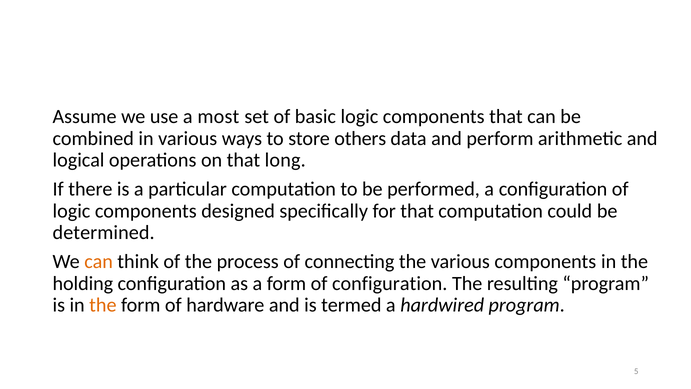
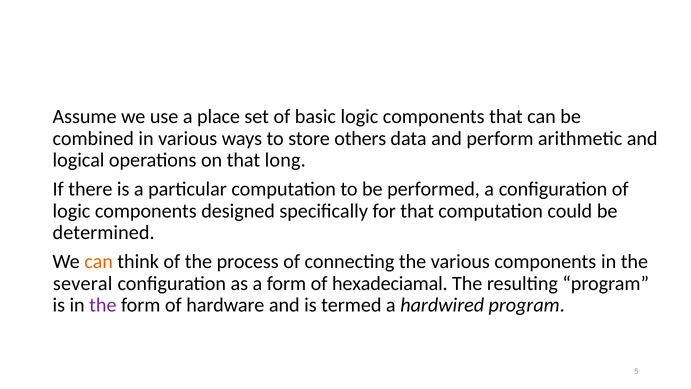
most: most -> place (219, 117)
holding: holding -> several (83, 283)
of configuration: configuration -> hexadeciamal (390, 283)
the colour: orange -> purple (103, 305)
